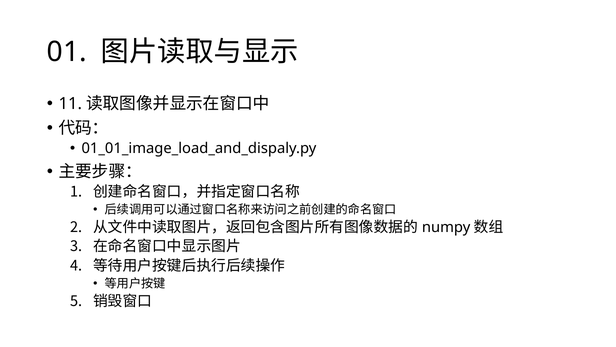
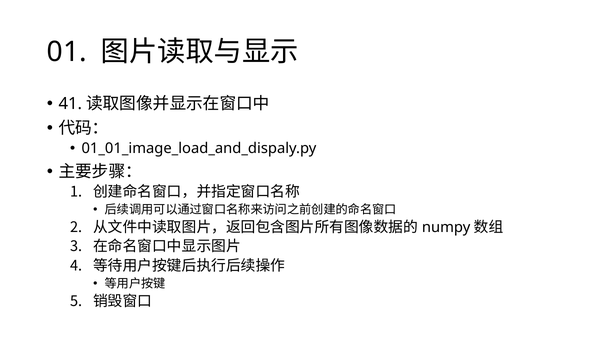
11: 11 -> 41 (70, 103)
